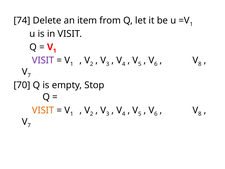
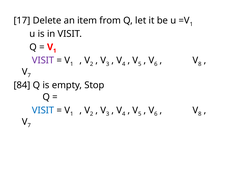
74: 74 -> 17 (22, 21)
70: 70 -> 84 (22, 85)
VISIT colour: orange -> blue (43, 110)
